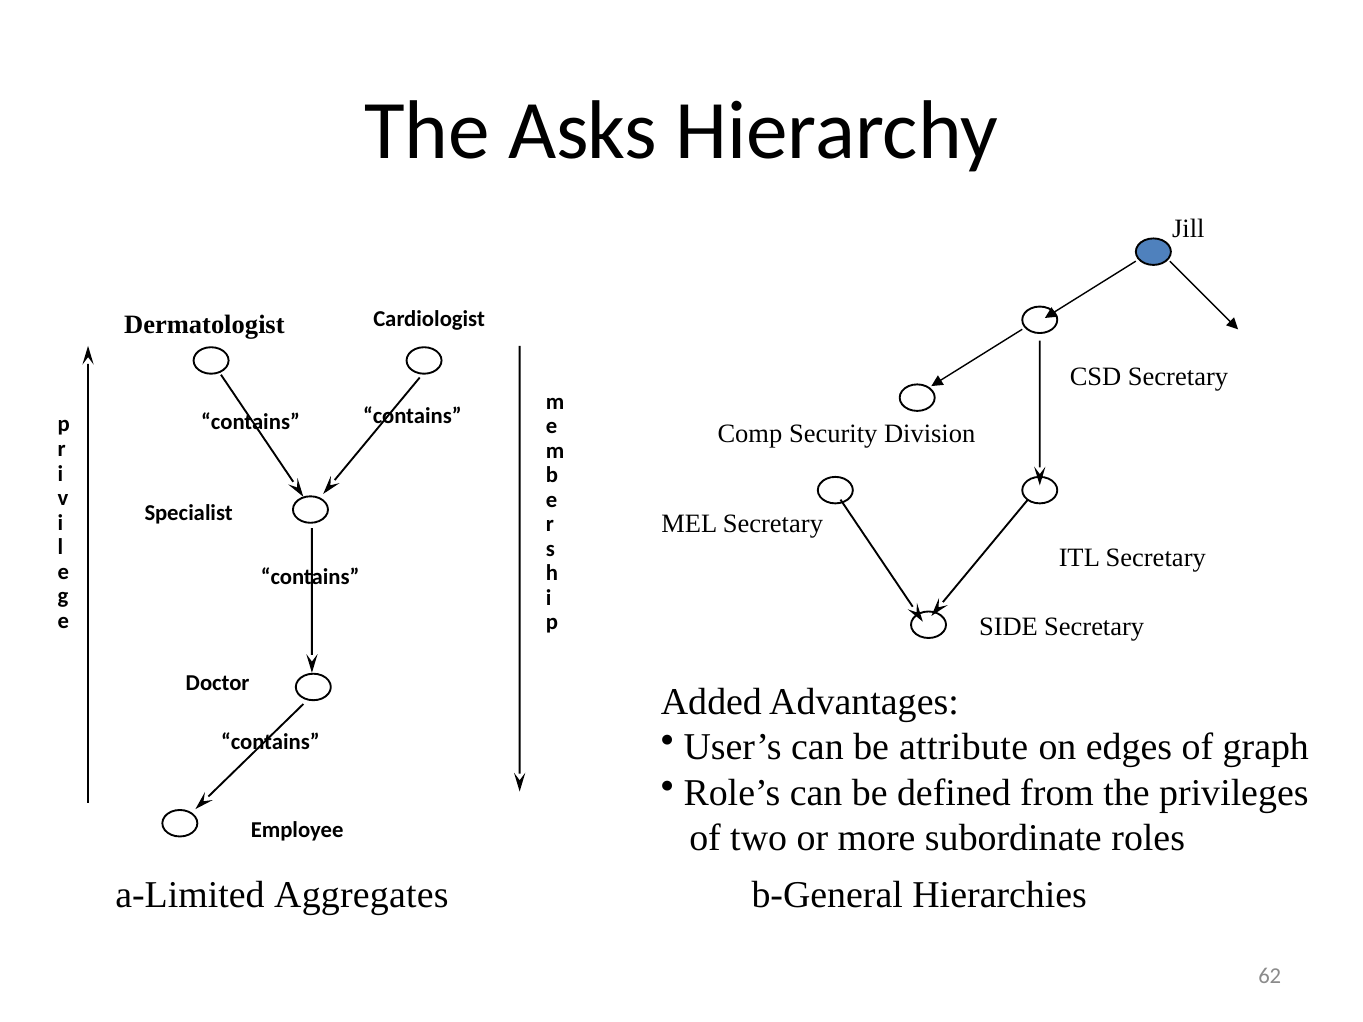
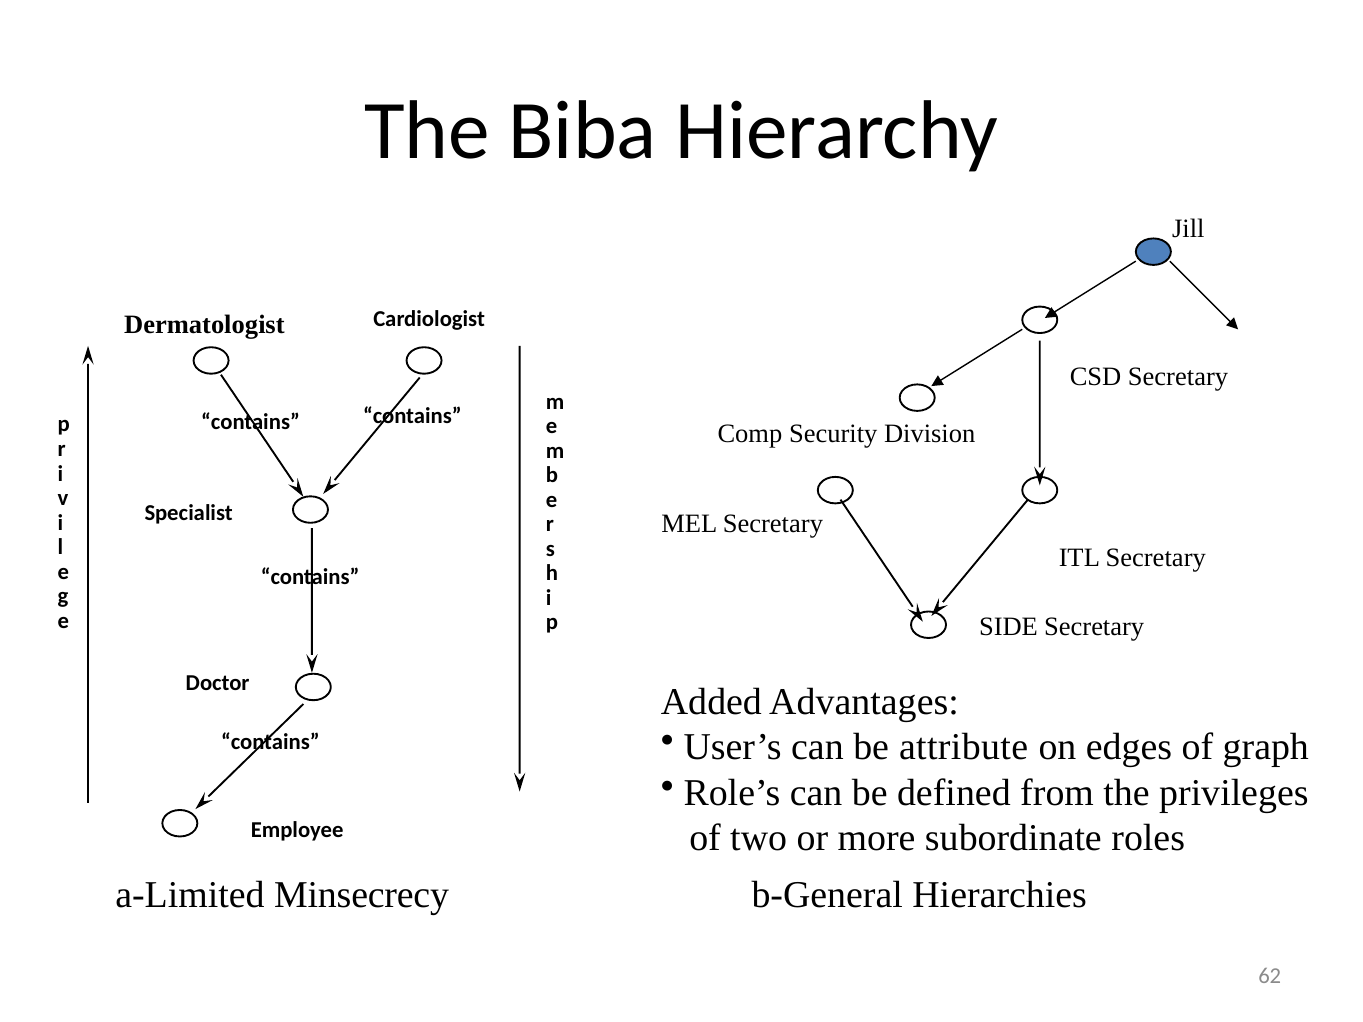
Asks: Asks -> Biba (583, 131)
Aggregates: Aggregates -> Minsecrecy (362, 895)
